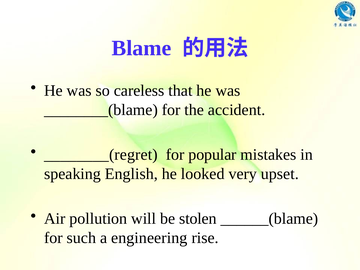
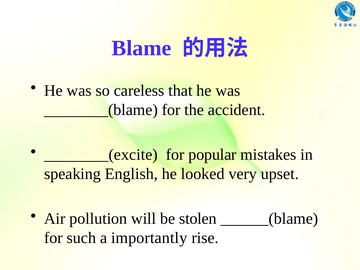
________(regret: ________(regret -> ________(excite (101, 155)
engineering: engineering -> importantly (149, 238)
